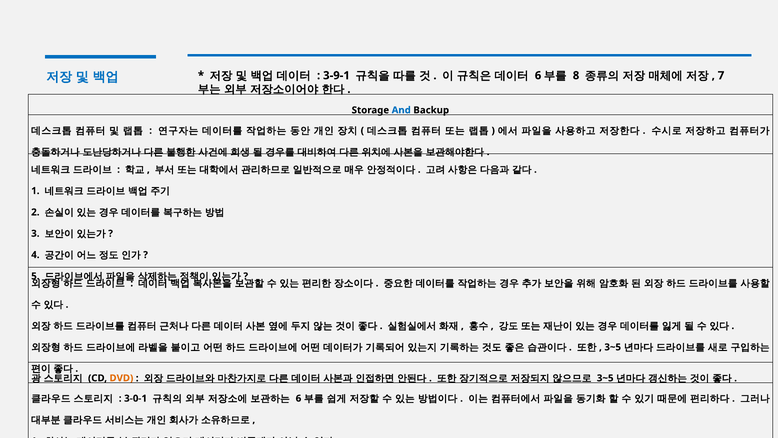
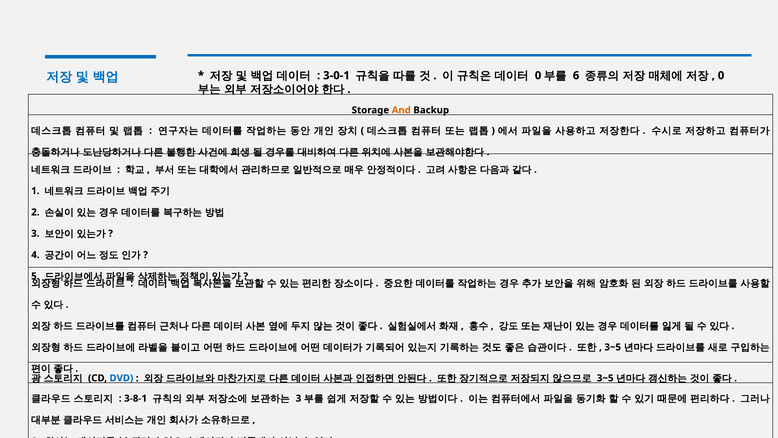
3-9-1: 3-9-1 -> 3-0-1 (336, 75)
6: 6 -> 0 (538, 75)
8: 8 -> 6 (576, 75)
7: 7 -> 0 (721, 75)
And colour: blue -> orange (401, 110)
DVD colour: orange -> blue (121, 378)
3-0-1: 3-0-1 -> 3-8-1 (136, 398)
6: 6 -> 3 (299, 398)
